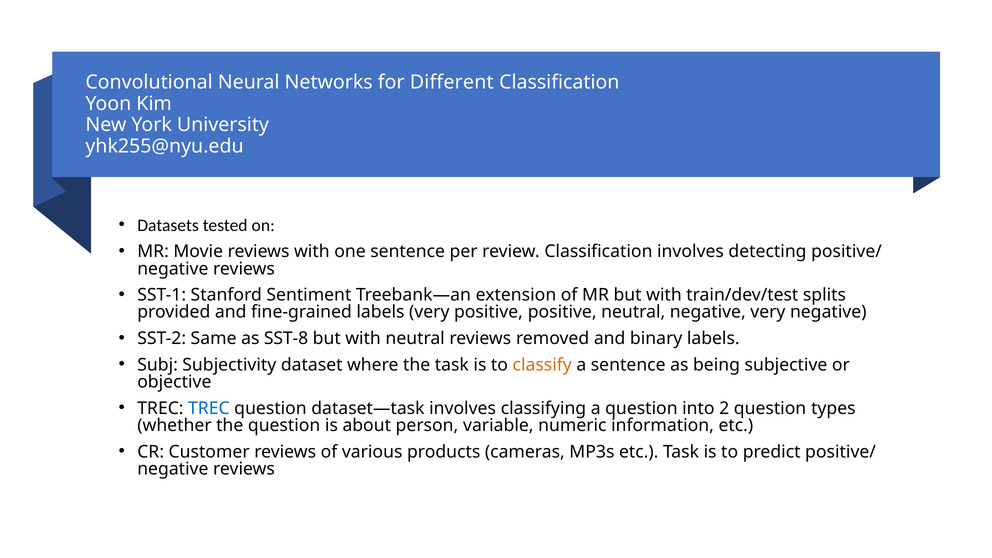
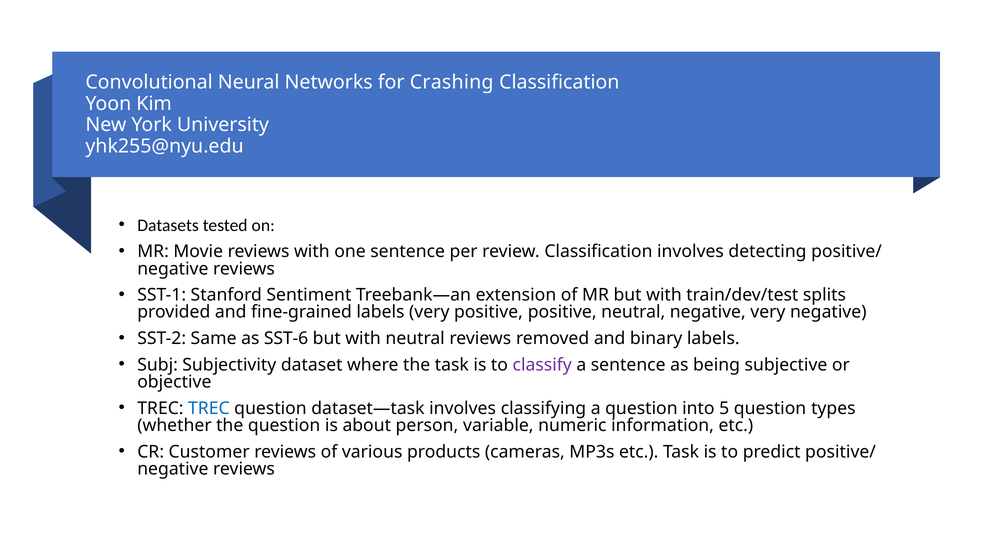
Different: Different -> Crashing (452, 83)
SST-8: SST-8 -> SST-6 (286, 339)
classify colour: orange -> purple (542, 365)
2: 2 -> 5 (724, 408)
